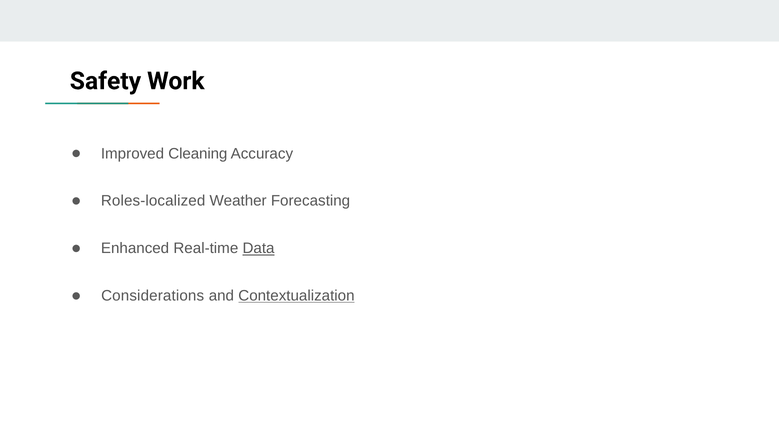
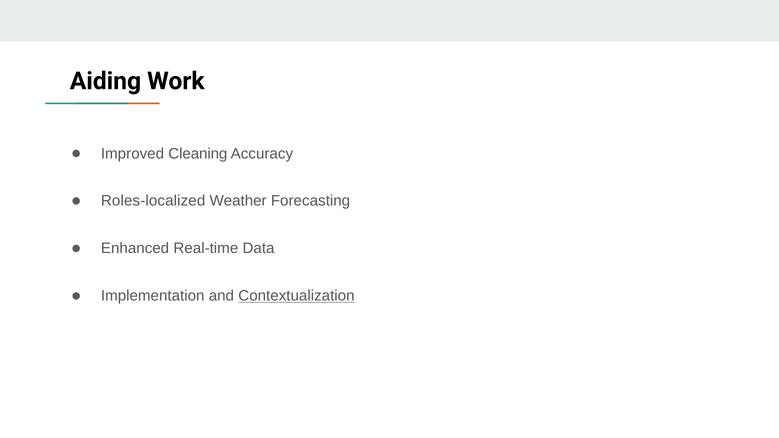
Safety: Safety -> Aiding (105, 81)
Data underline: present -> none (259, 248)
Considerations: Considerations -> Implementation (153, 296)
